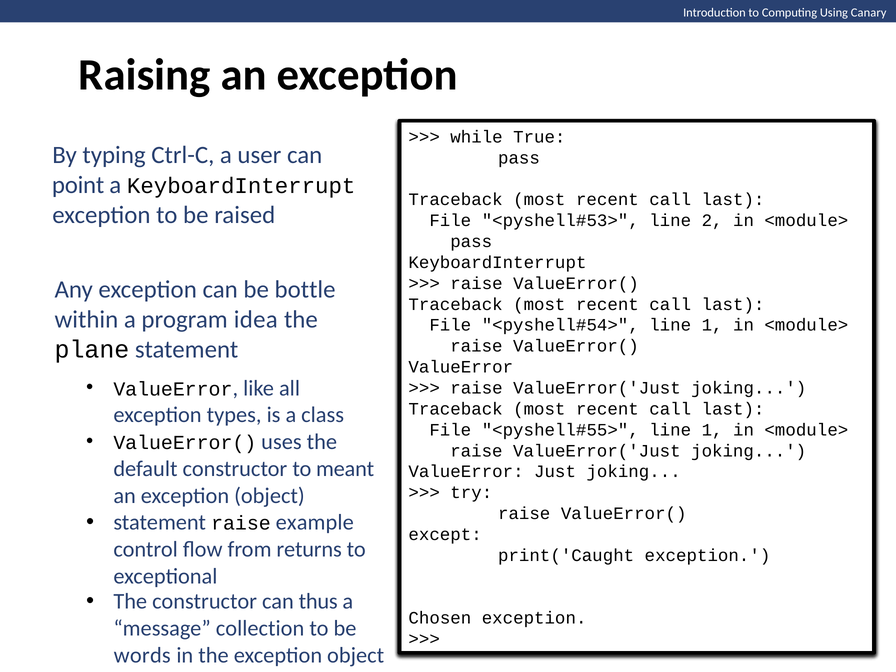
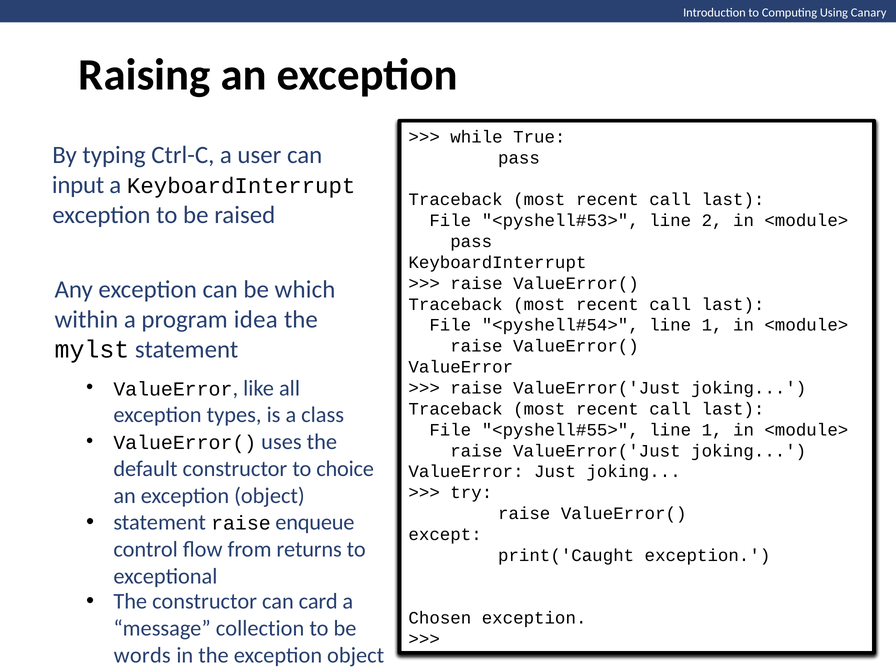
point: point -> input (78, 185)
bottle: bottle -> which (305, 290)
plane: plane -> mylst (92, 349)
meant: meant -> choice (345, 469)
example: example -> enqueue (315, 523)
thus: thus -> card (318, 601)
